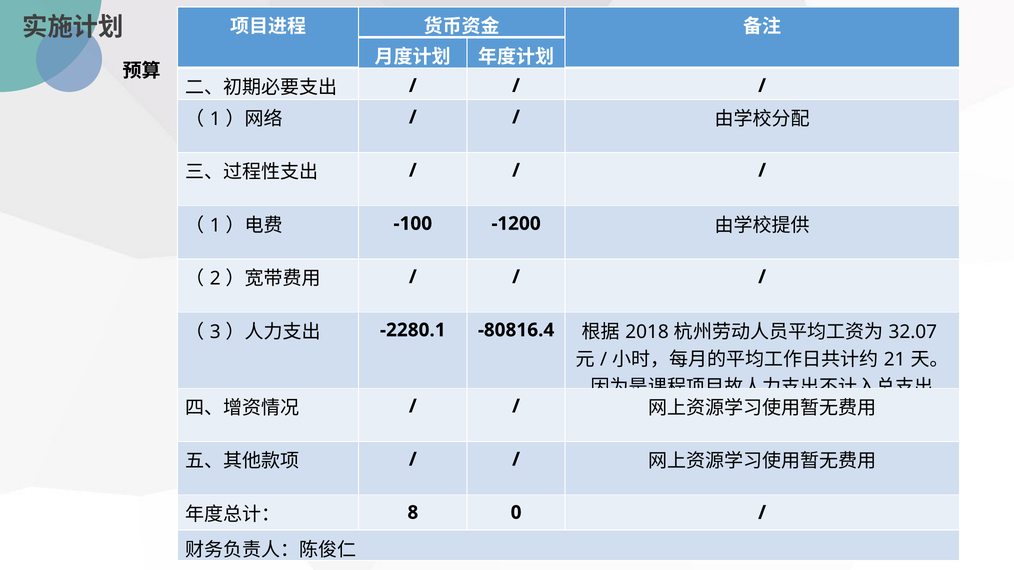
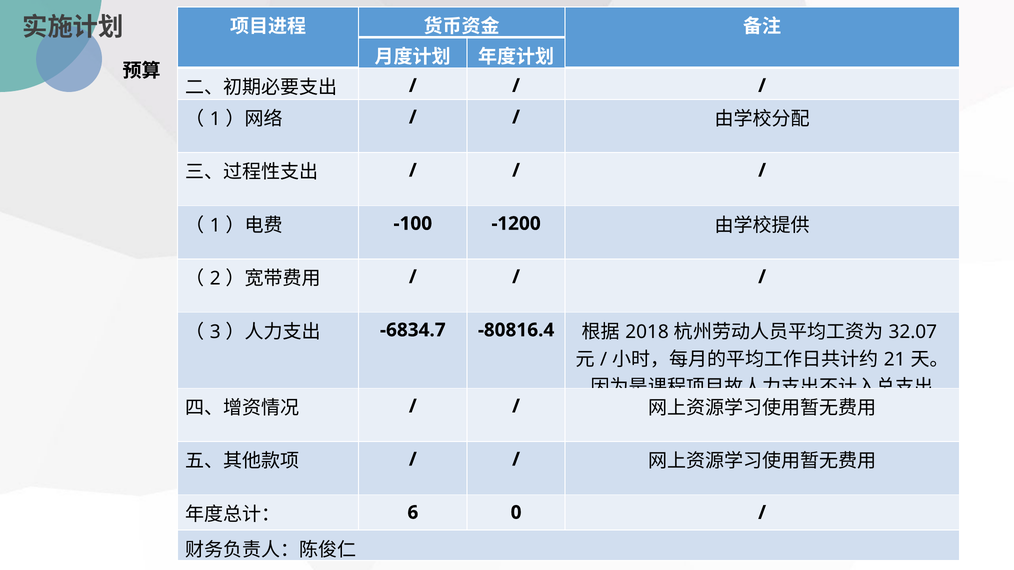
-2280.1: -2280.1 -> -6834.7 (413, 330)
8: 8 -> 6 (413, 513)
